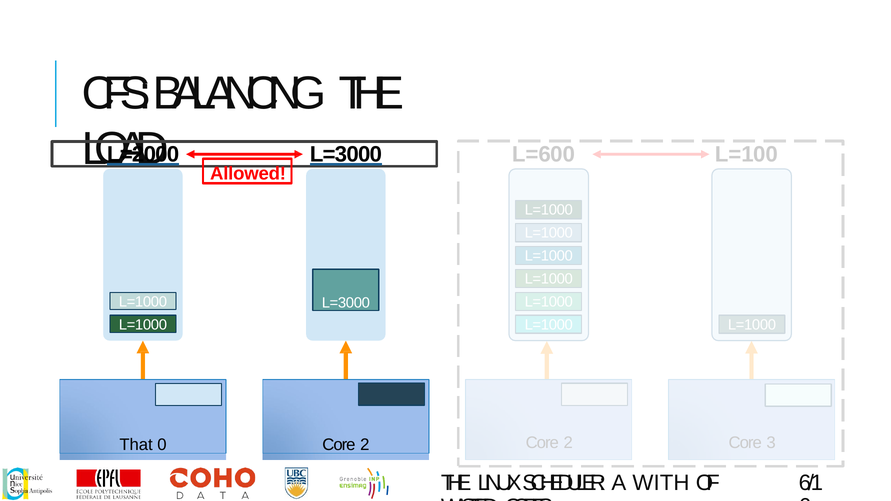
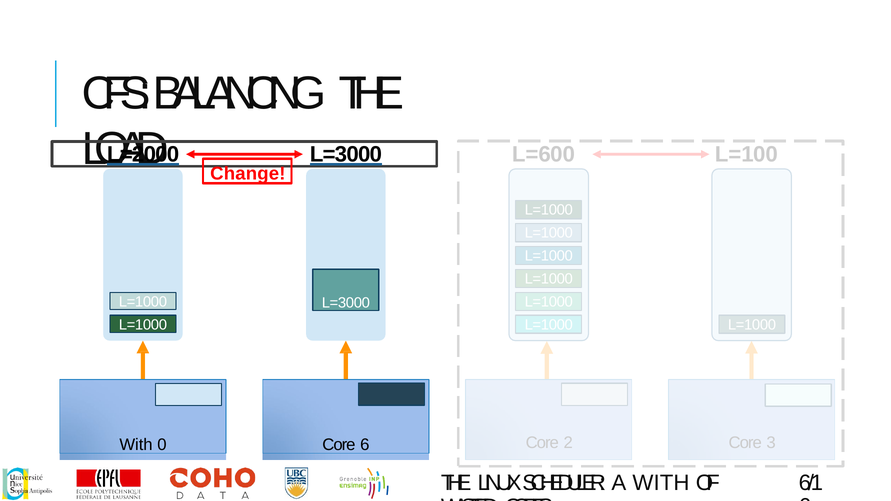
Allowed: Allowed -> Change (248, 173)
That: That -> With (136, 445)
0 Core 2: 2 -> 6 (365, 445)
